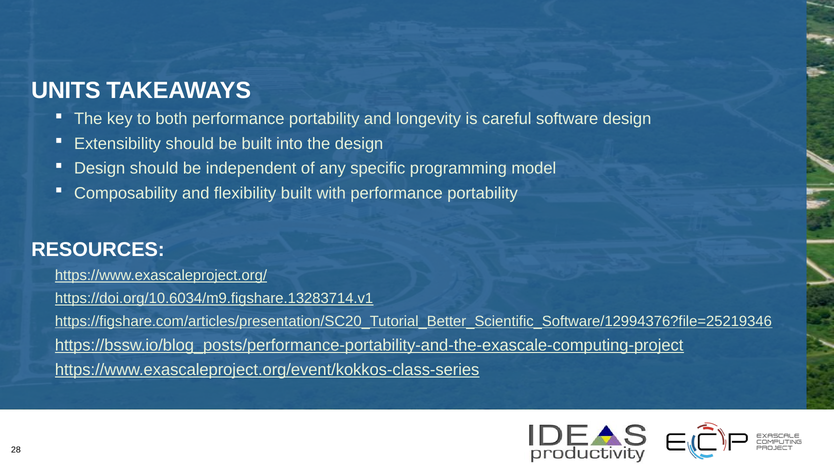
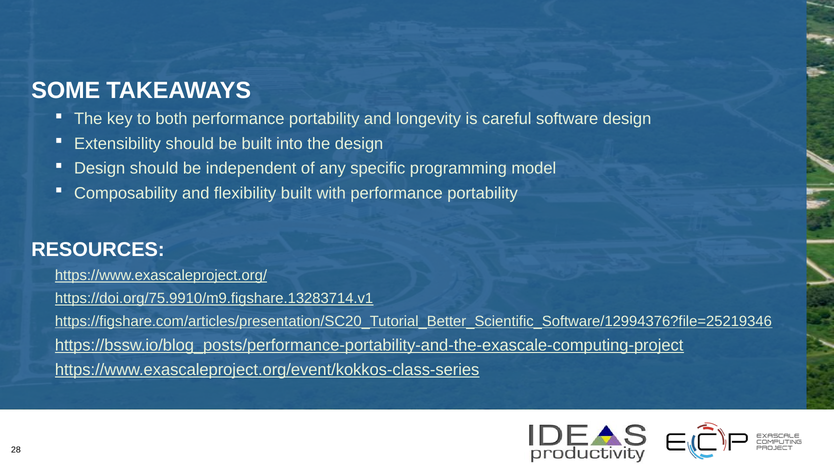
UNITS: UNITS -> SOME (66, 90)
https://doi.org/10.6034/m9.figshare.13283714.v1: https://doi.org/10.6034/m9.figshare.13283714.v1 -> https://doi.org/75.9910/m9.figshare.13283714.v1 (214, 299)
